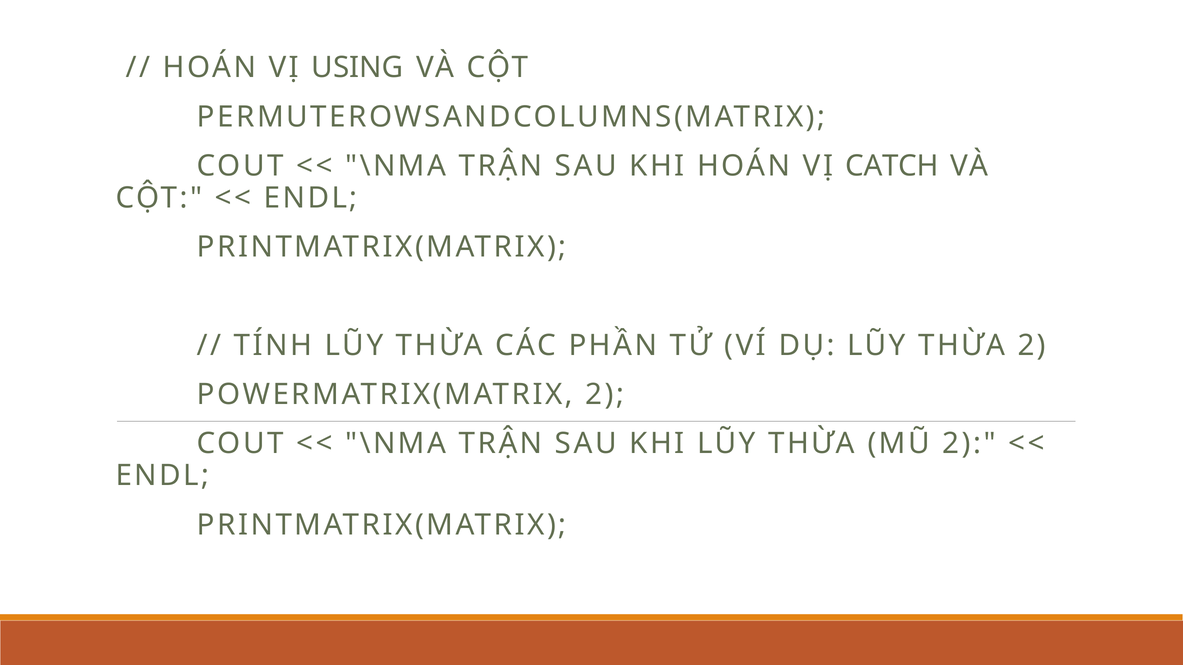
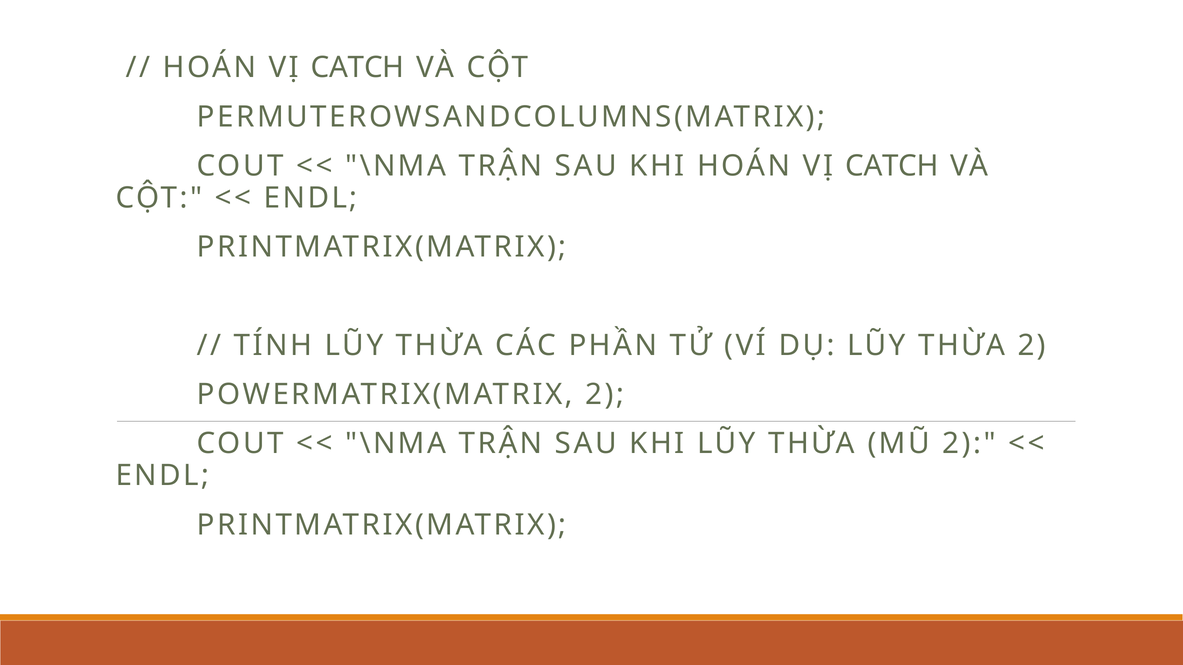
USING: USING -> CATCH (358, 68)
